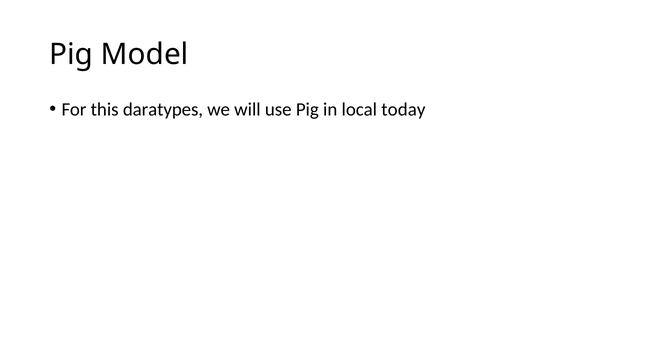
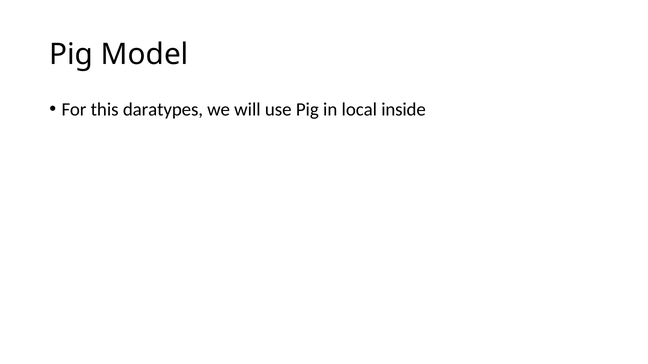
today: today -> inside (404, 110)
